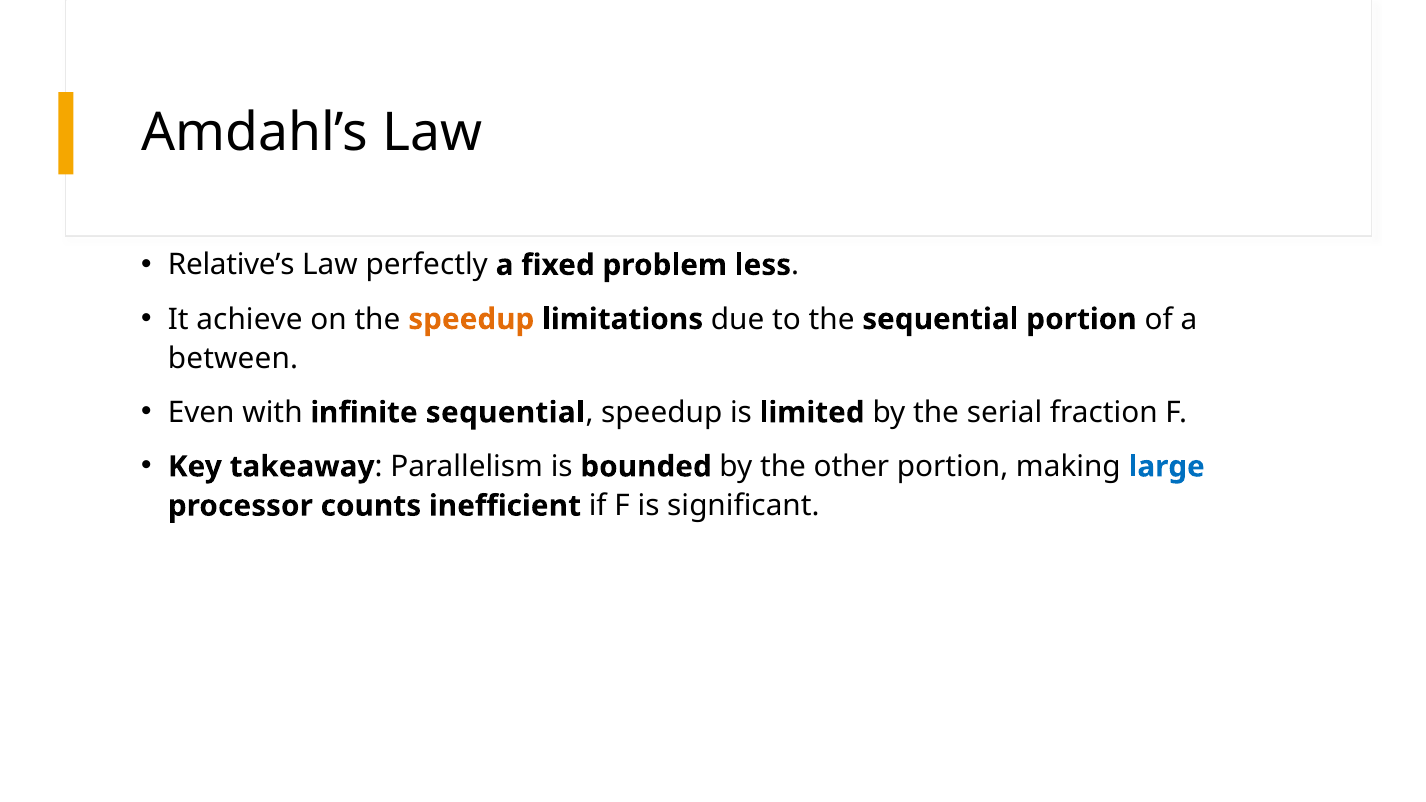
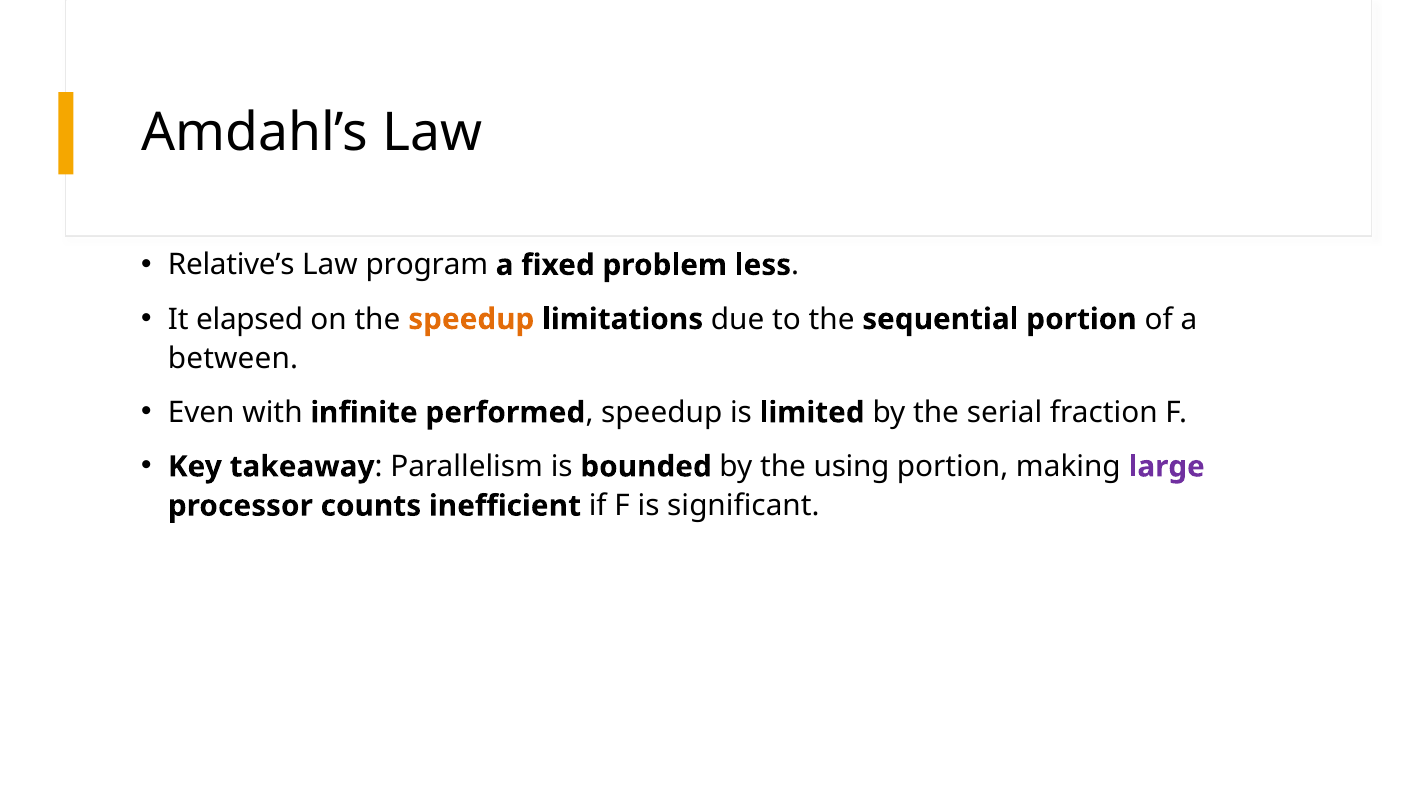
perfectly: perfectly -> program (427, 265)
achieve: achieve -> elapsed (250, 319)
infinite sequential: sequential -> performed (505, 413)
other: other -> using (852, 467)
large colour: blue -> purple (1167, 467)
